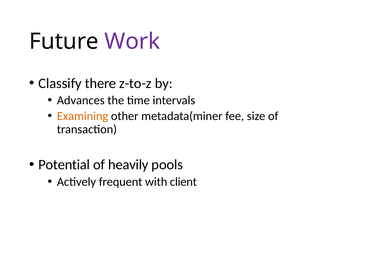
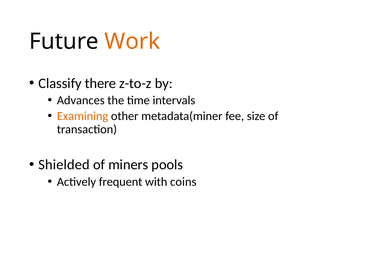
Work colour: purple -> orange (132, 41)
Potential: Potential -> Shielded (64, 165)
heavily: heavily -> miners (128, 165)
client: client -> coins (183, 182)
